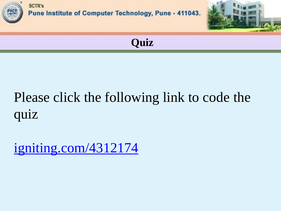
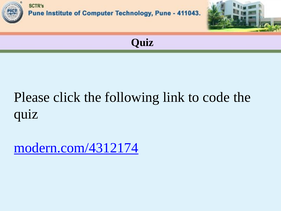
igniting.com/4312174: igniting.com/4312174 -> modern.com/4312174 (76, 148)
